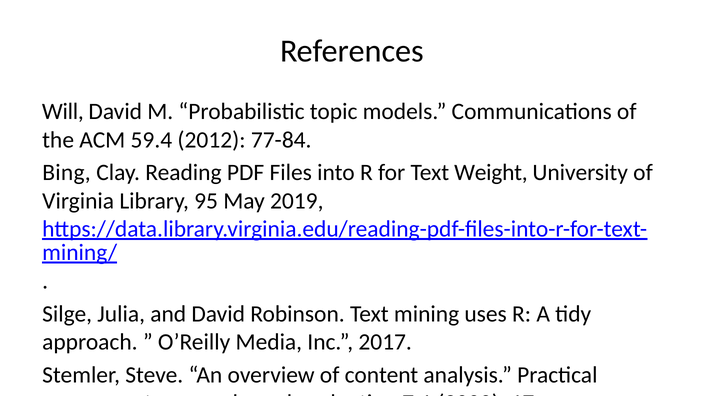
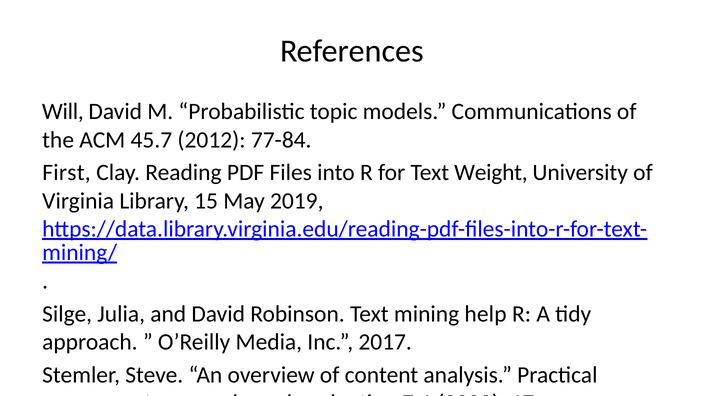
59.4: 59.4 -> 45.7 (151, 140)
Bing: Bing -> First (67, 173)
95: 95 -> 15 (206, 201)
uses: uses -> help (486, 314)
